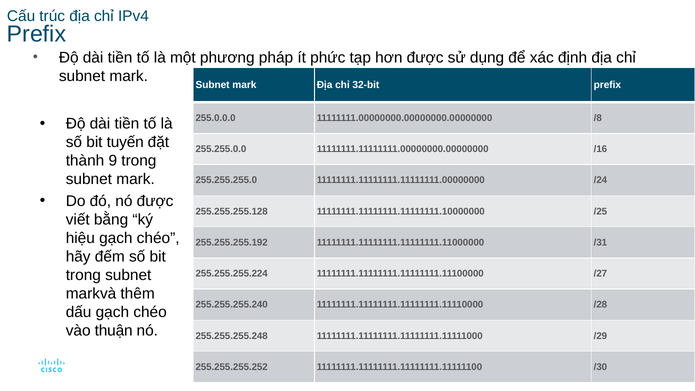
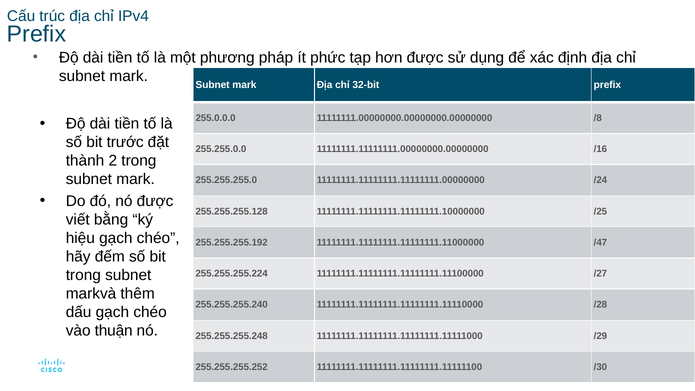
tuyến: tuyến -> trước (125, 142)
9: 9 -> 2 (113, 161)
/31: /31 -> /47 (600, 242)
